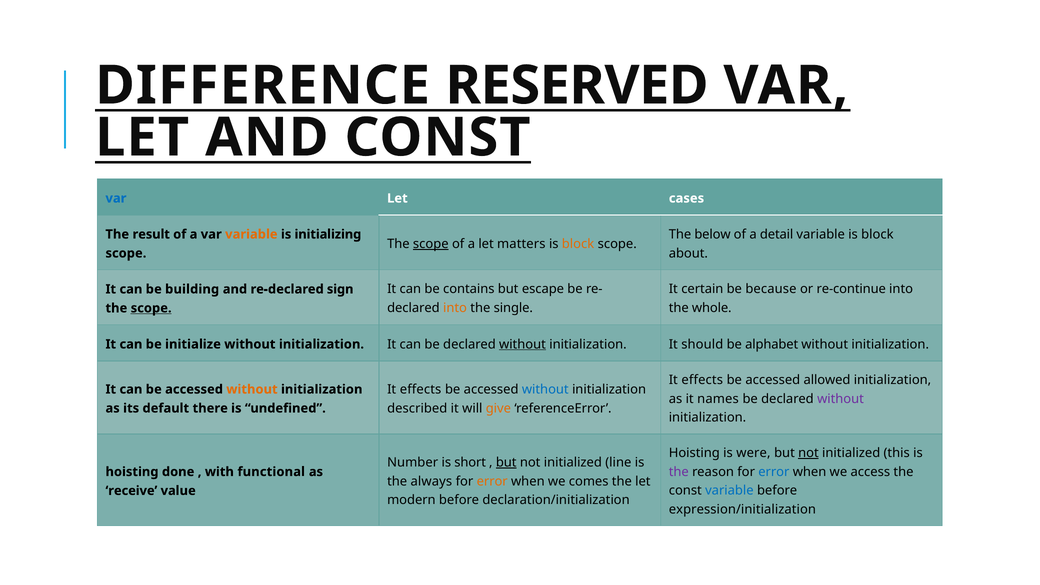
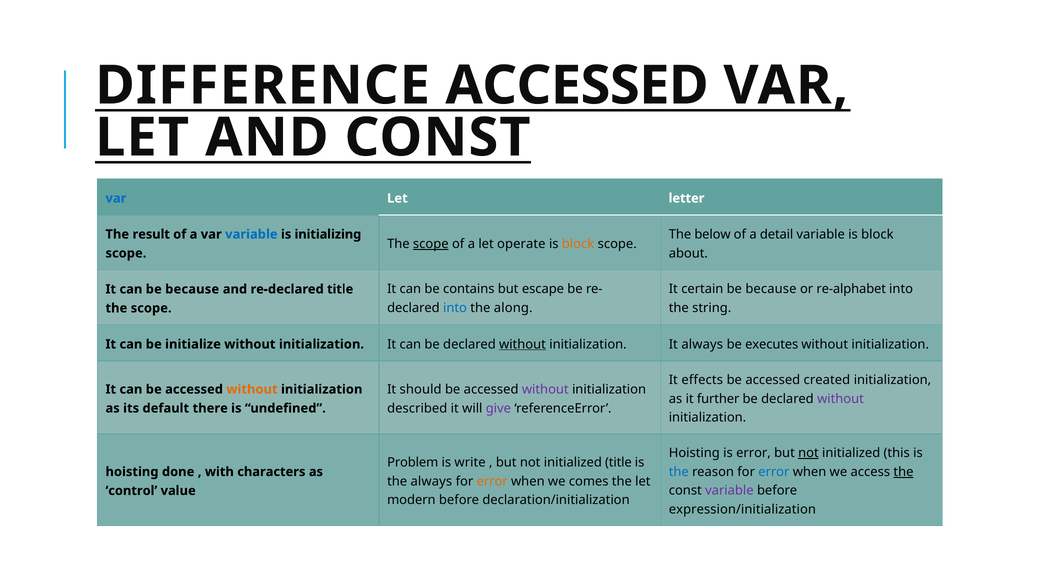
DIFFERENCE RESERVED: RESERVED -> ACCESSED (577, 86)
cases: cases -> letter (687, 198)
variable colour: orange -> blue (251, 234)
matters: matters -> operate (521, 244)
re-continue: re-continue -> re-alphabet (851, 289)
can be building: building -> because (192, 289)
re-declared sign: sign -> title (340, 289)
into colour: orange -> blue (455, 308)
single: single -> along (513, 308)
whole: whole -> string (712, 308)
scope underline: present -> none (151, 308)
It should: should -> always (702, 344)
alphabet: alphabet -> executes (772, 344)
allowed: allowed -> created (827, 380)
effects: effects -> should (421, 389)
without colour: blue -> purple (545, 389)
names: names -> further (718, 399)
give colour: orange -> purple (498, 408)
is were: were -> error (753, 453)
Number: Number -> Problem (413, 462)
short: short -> write (470, 462)
but underline: present -> none (506, 462)
initialized line: line -> title (618, 462)
the colour: purple -> blue (679, 472)
the underline: none -> present (904, 472)
functional: functional -> characters (271, 472)
variable colour: blue -> purple (729, 491)
receive: receive -> control (131, 491)
